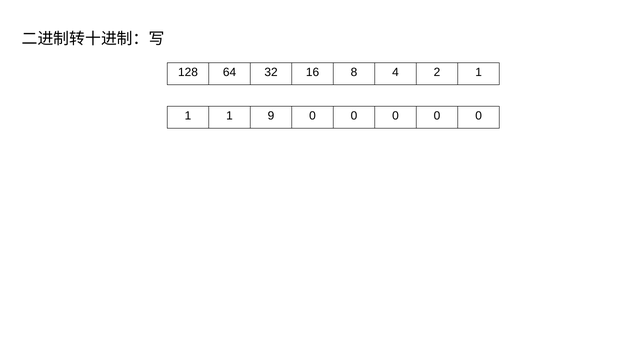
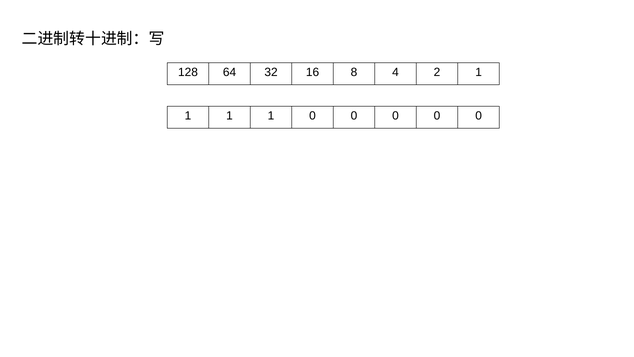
1 1 9: 9 -> 1 (271, 115)
